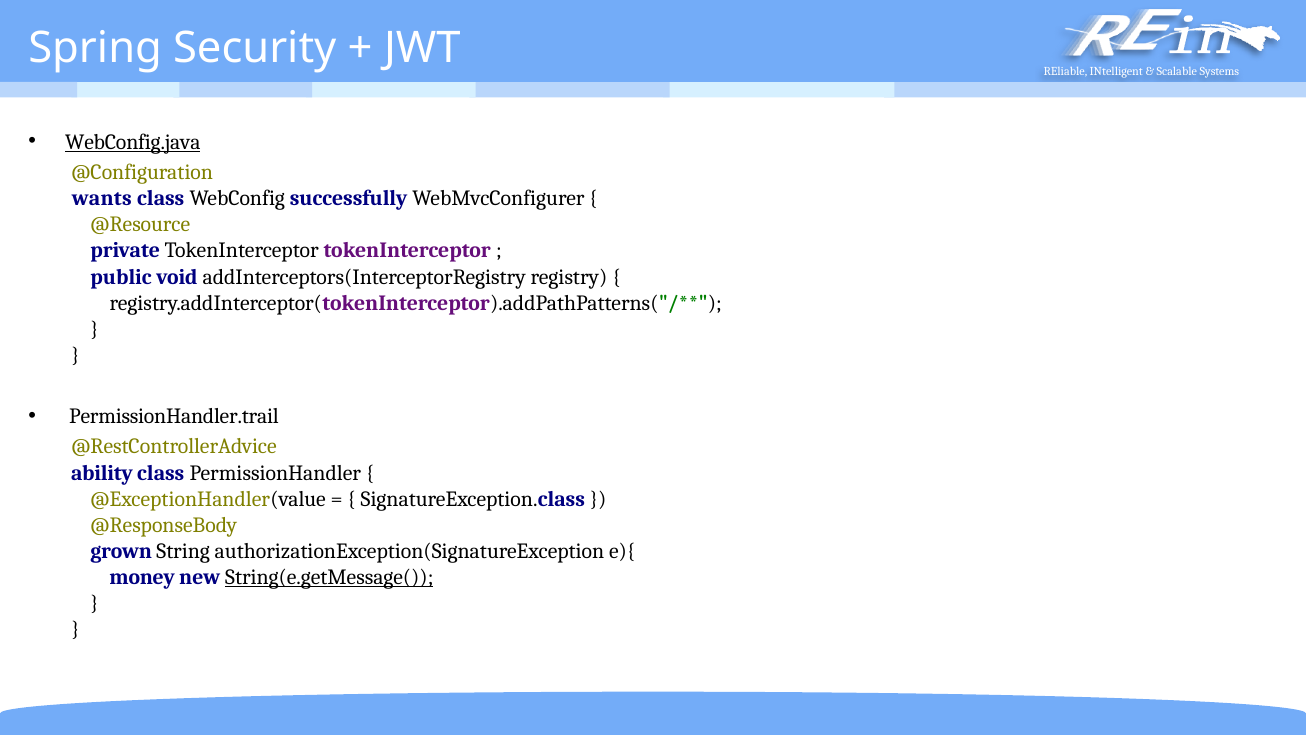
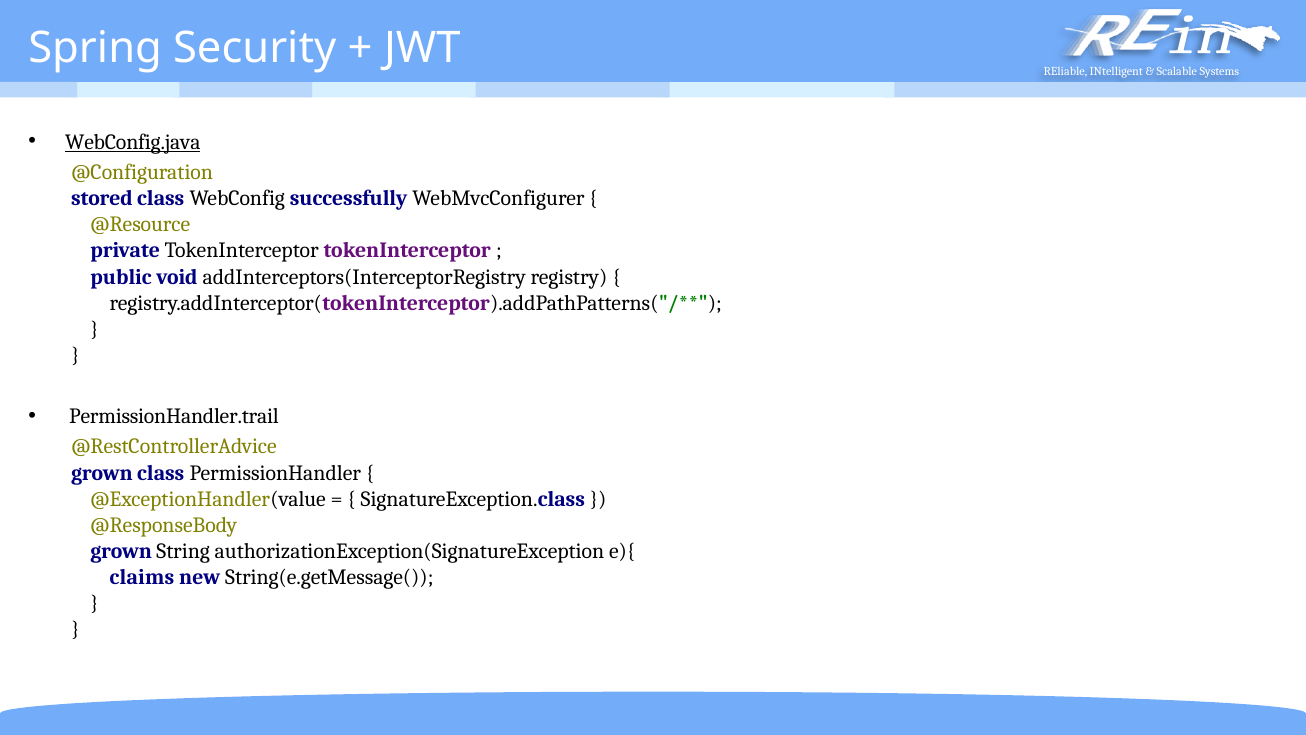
wants: wants -> stored (102, 198)
ability: ability -> grown (102, 473)
money: money -> claims (142, 577)
String(e.getMessage( underline: present -> none (329, 577)
